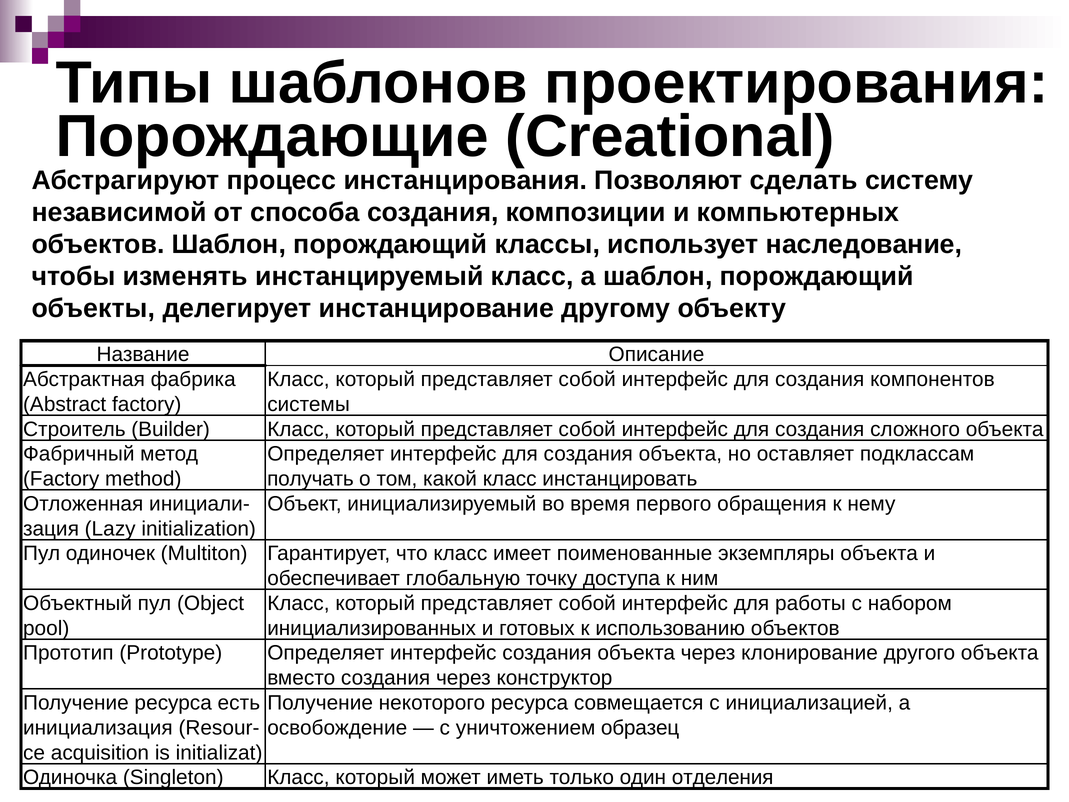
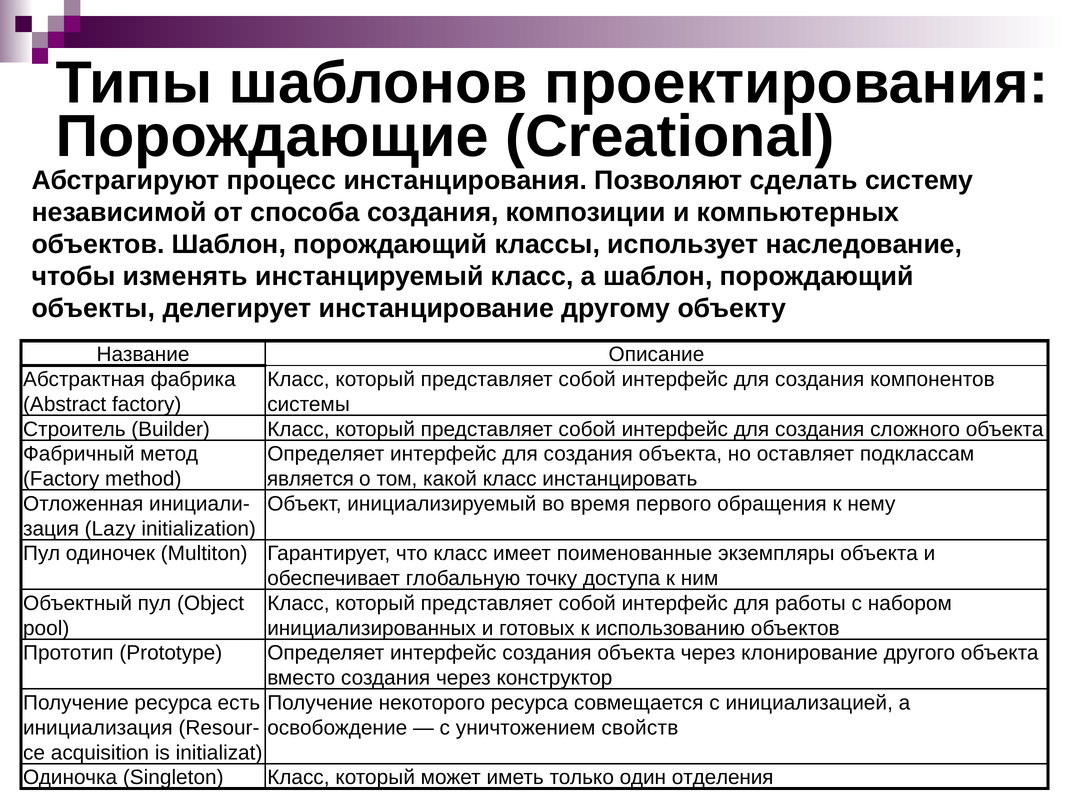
получать: получать -> является (310, 479)
образец: образец -> свойств (640, 728)
